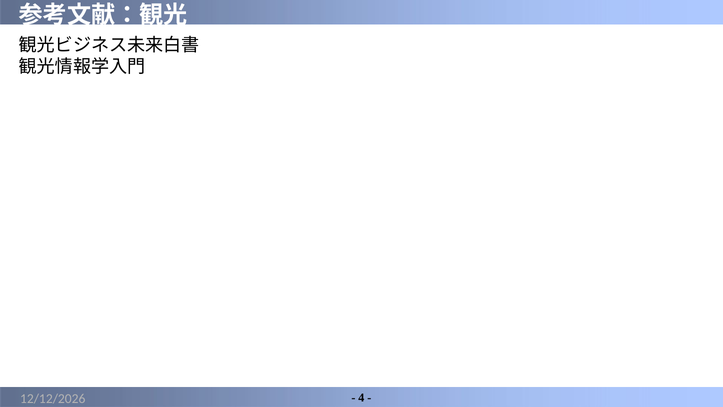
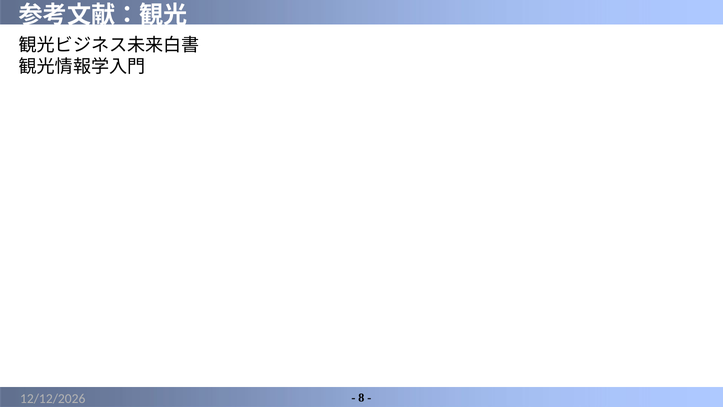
4: 4 -> 8 (361, 397)
